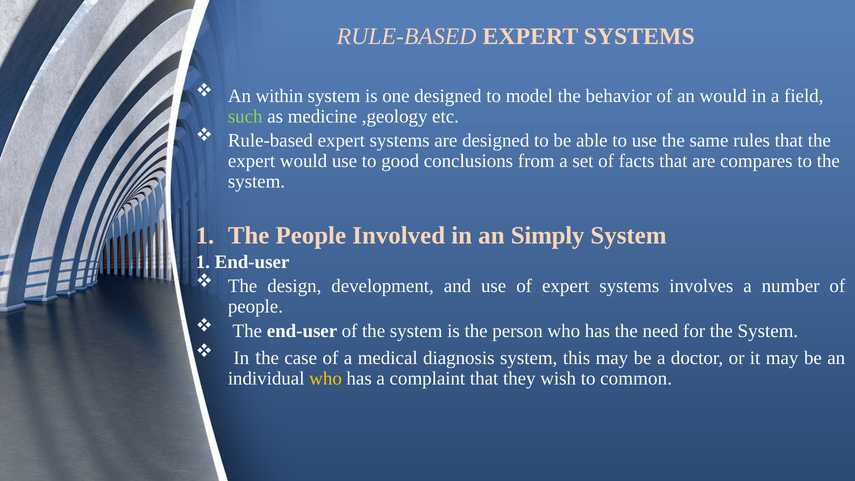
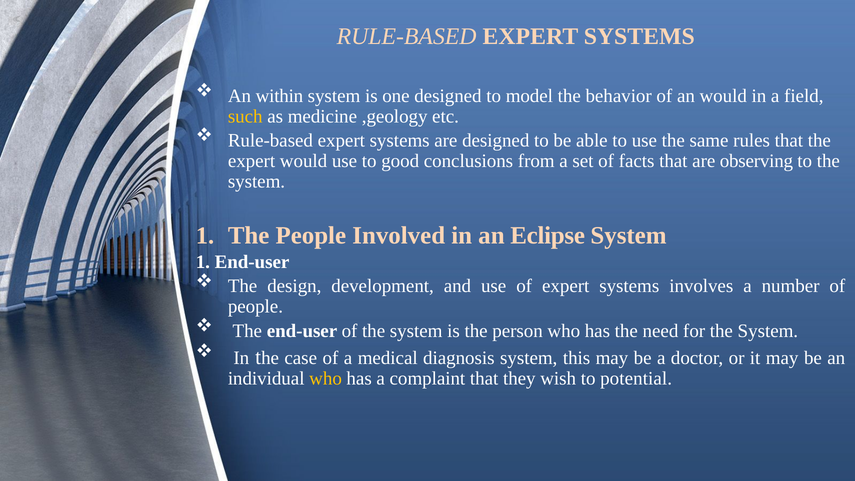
such colour: light green -> yellow (245, 116)
compares: compares -> observing (756, 161)
Simply: Simply -> Eclipse (548, 235)
common: common -> potential (636, 378)
